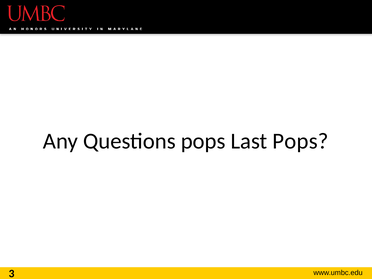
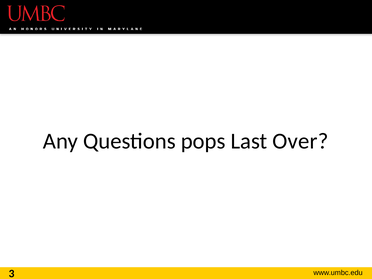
Last Pops: Pops -> Over (300, 141)
